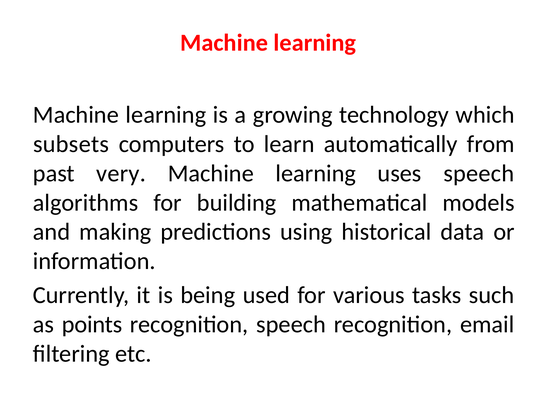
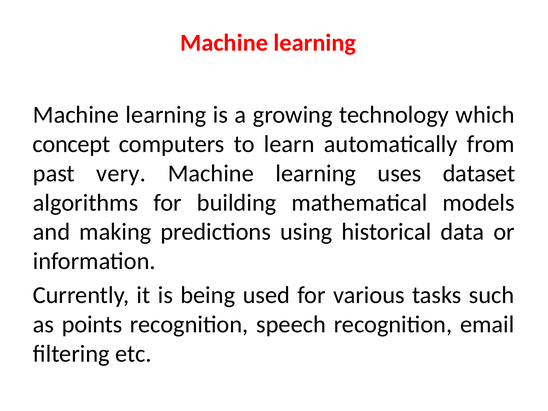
subsets: subsets -> concept (71, 144)
uses speech: speech -> dataset (479, 173)
